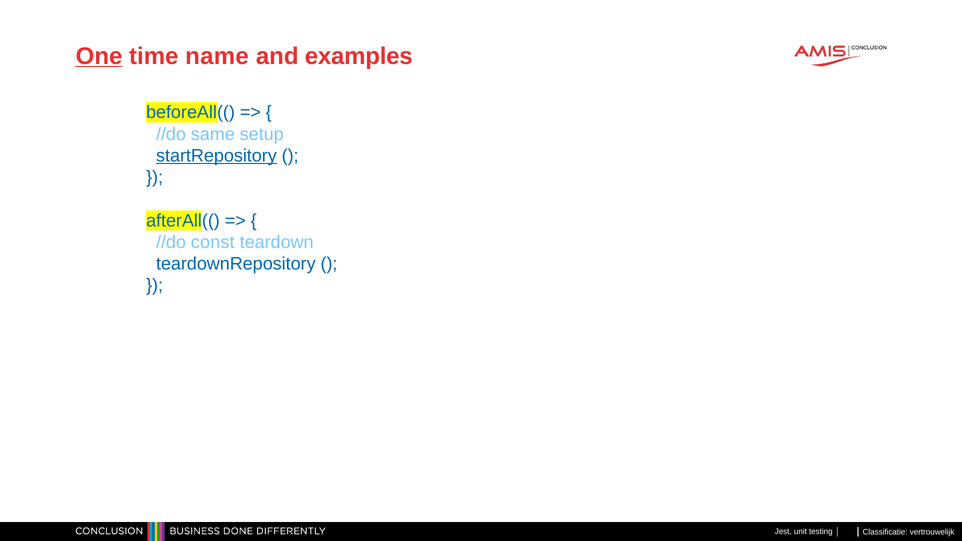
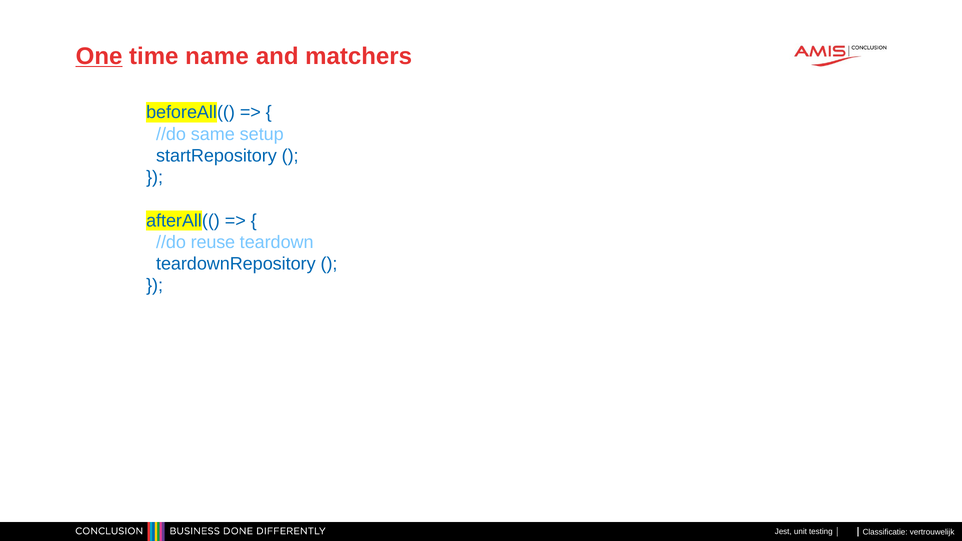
examples: examples -> matchers (359, 56)
startRepository underline: present -> none (216, 156)
const: const -> reuse (213, 242)
